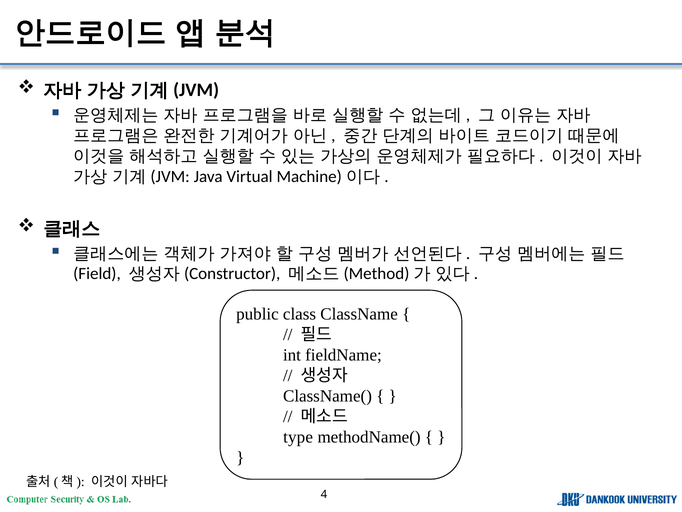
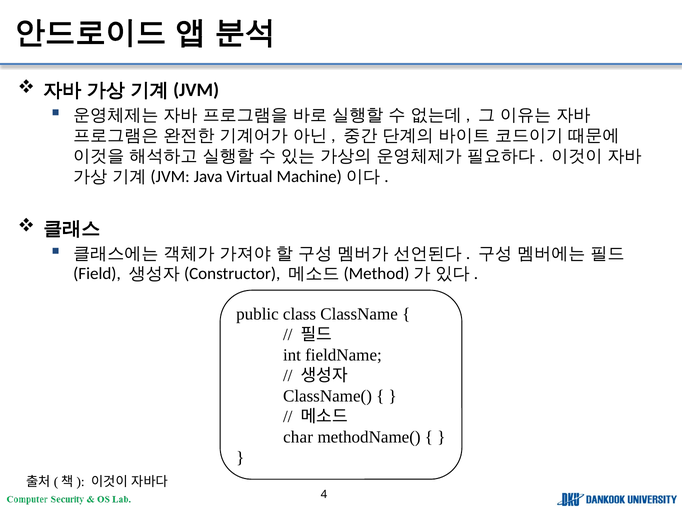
type: type -> char (298, 437)
